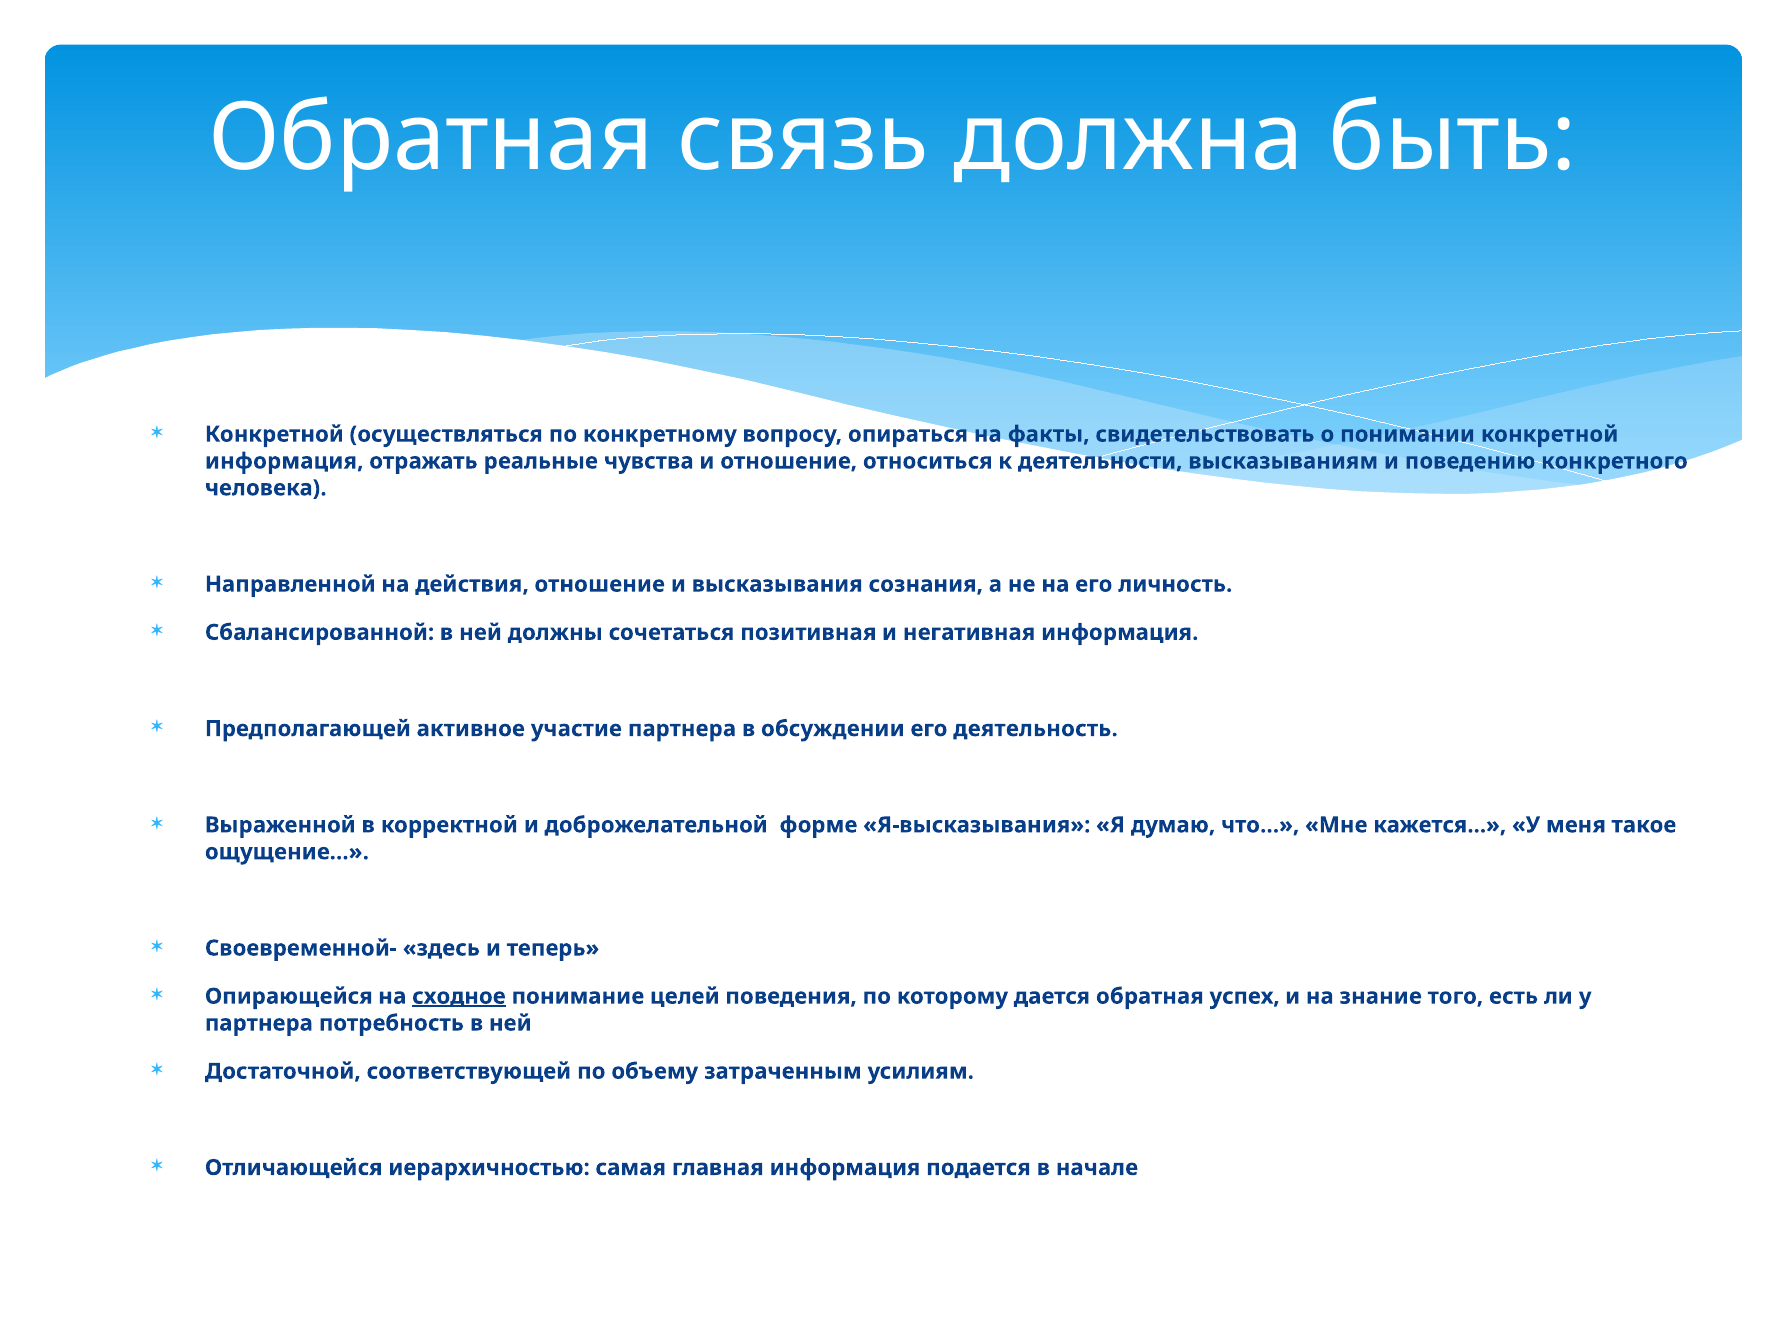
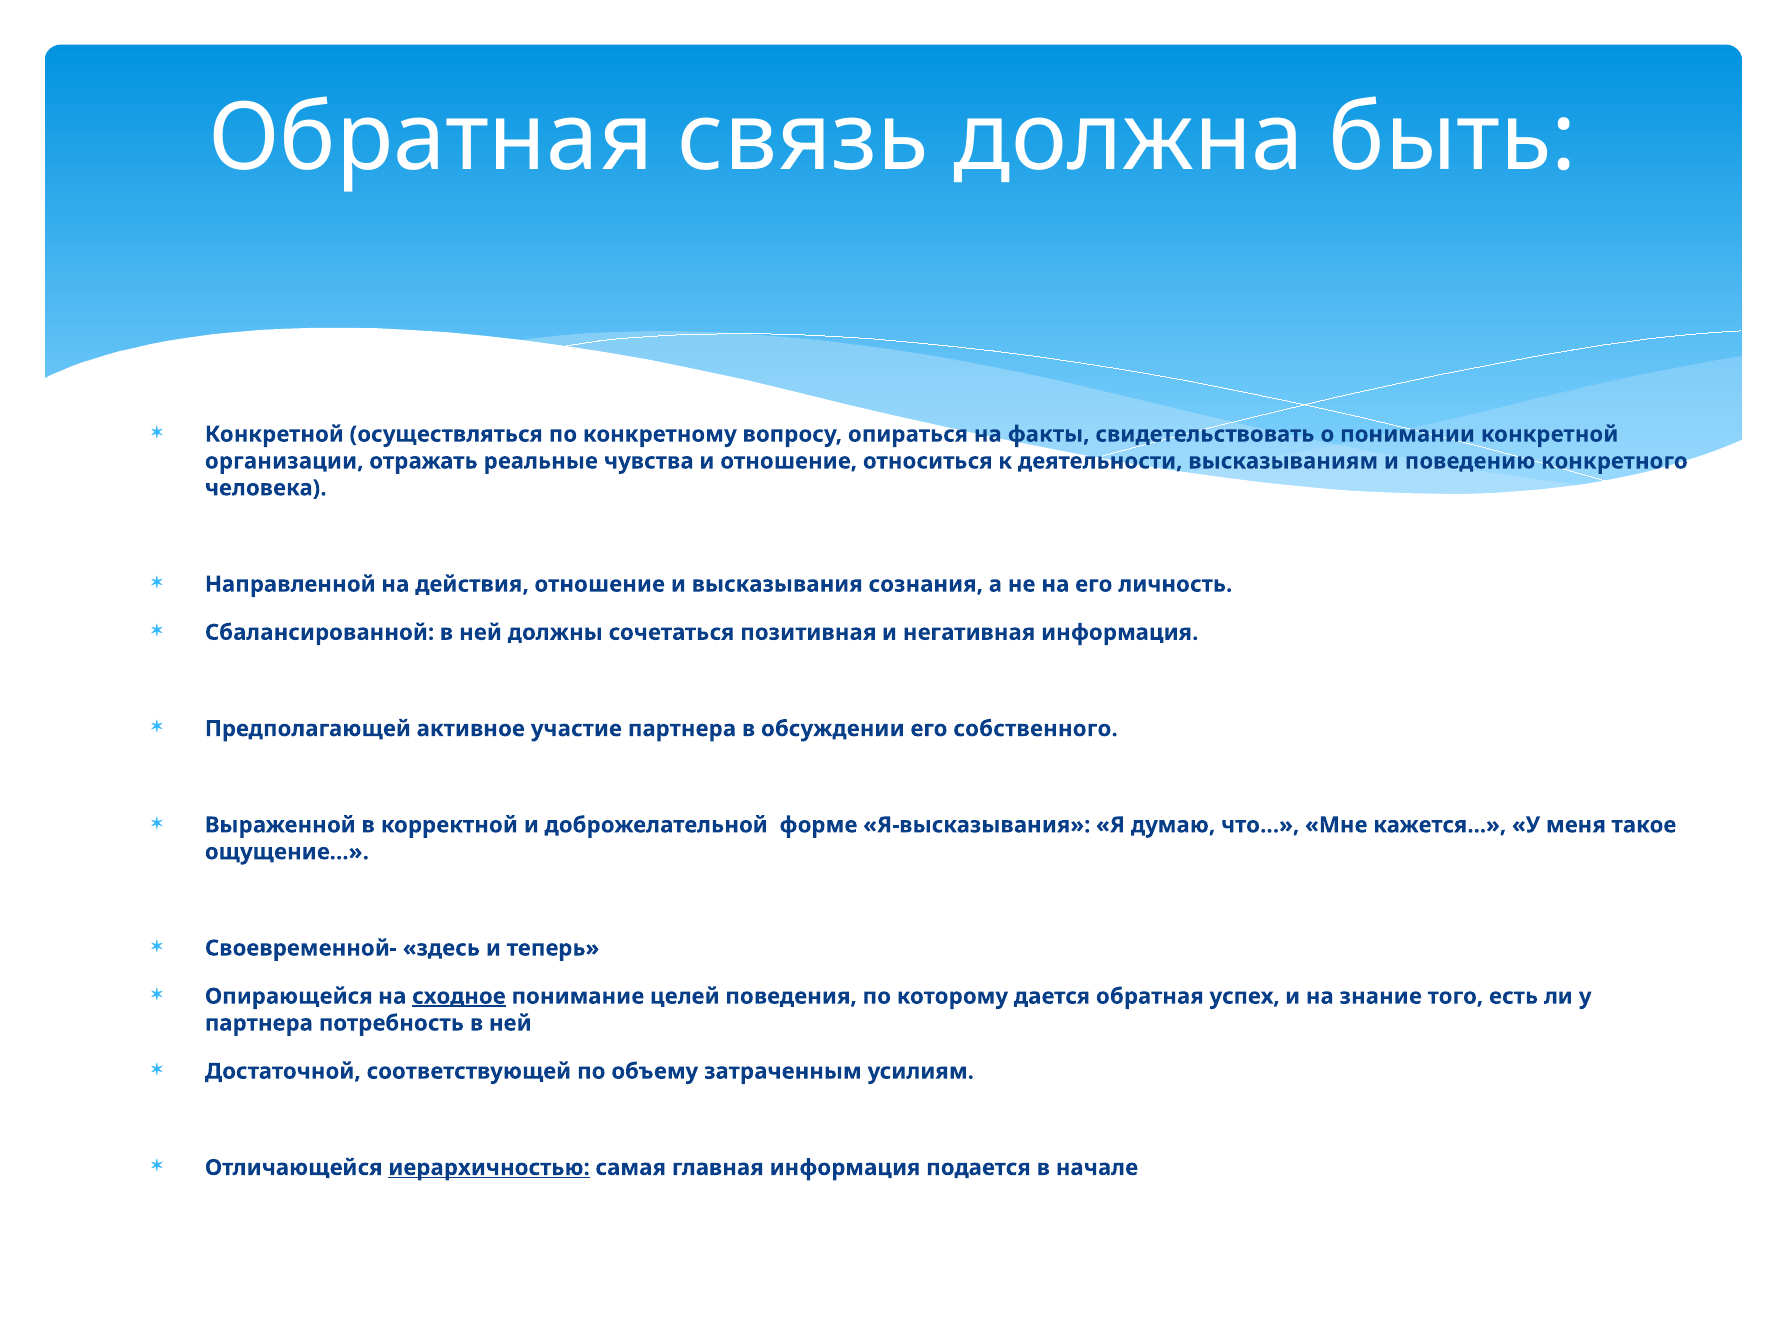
информация: информация -> организации (284, 461)
деятельность: деятельность -> собственного (1036, 729)
иерархичностью underline: none -> present (489, 1167)
